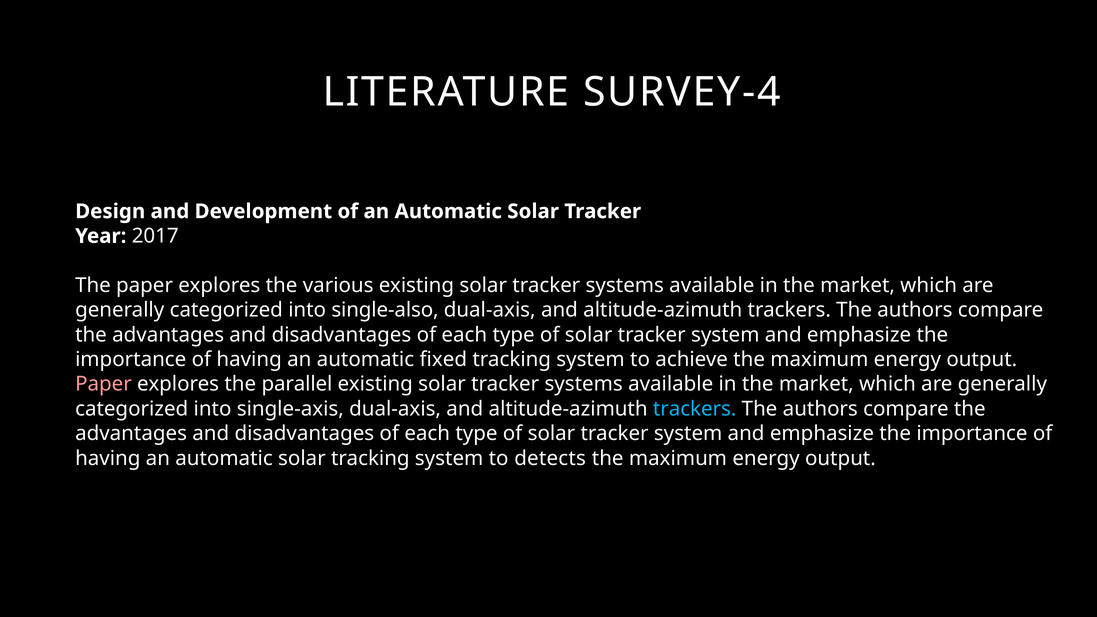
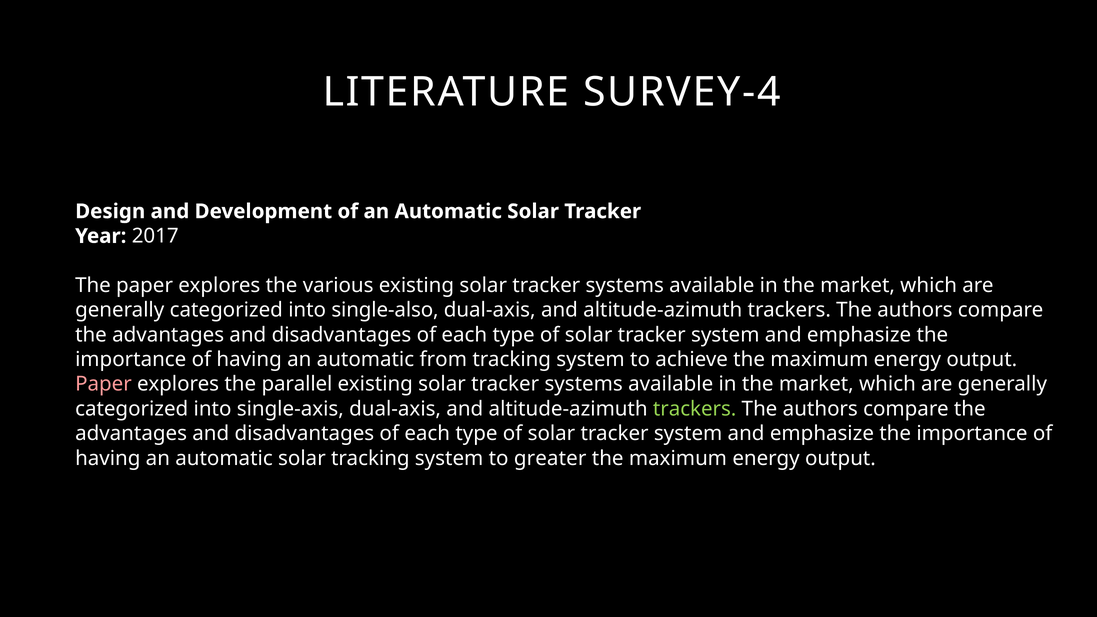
fixed: fixed -> from (443, 360)
trackers colour: light blue -> light green (695, 409)
detects: detects -> greater (550, 458)
